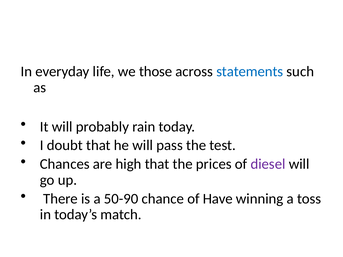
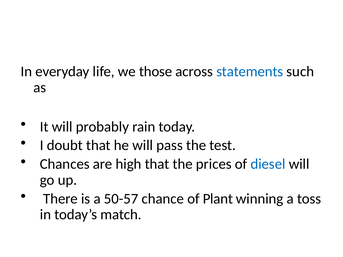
diesel colour: purple -> blue (268, 164)
50-90: 50-90 -> 50-57 (121, 199)
Have: Have -> Plant (218, 199)
